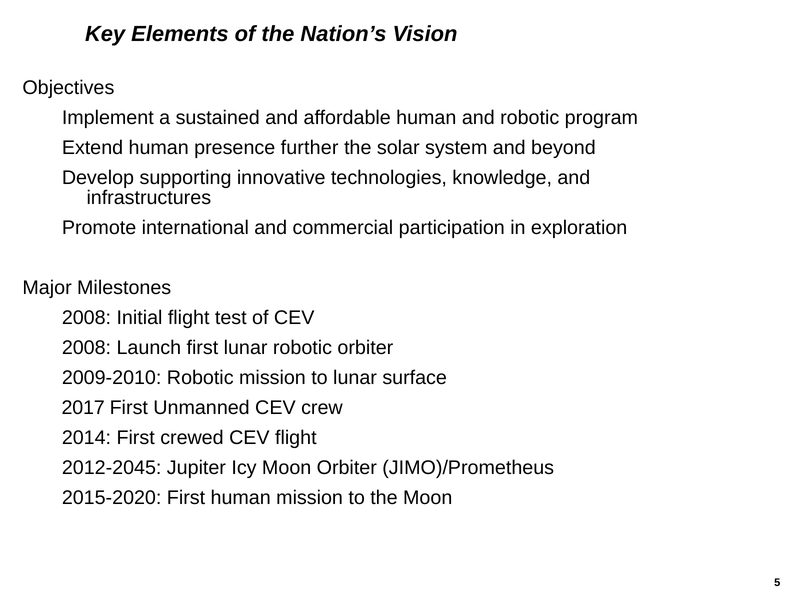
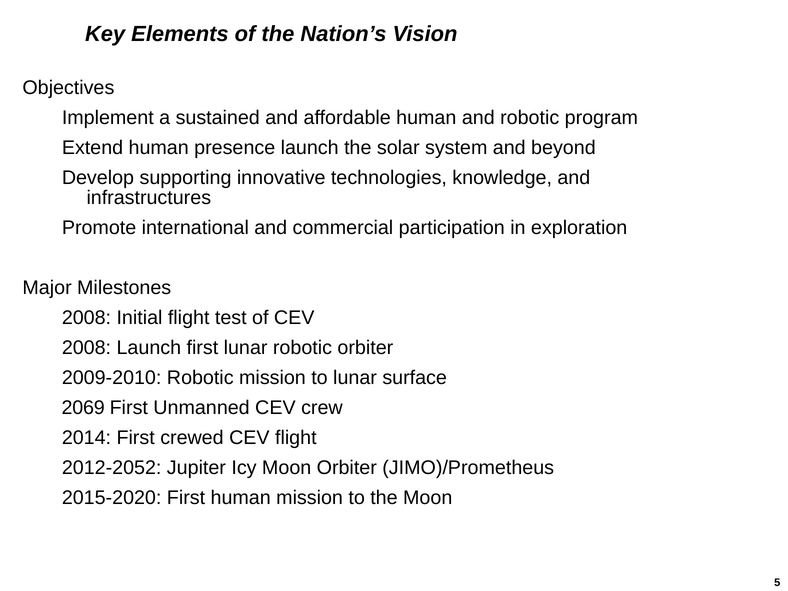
presence further: further -> launch (310, 148)
2017: 2017 -> 2069 (83, 408)
2012-2045: 2012-2045 -> 2012-2052 (112, 468)
